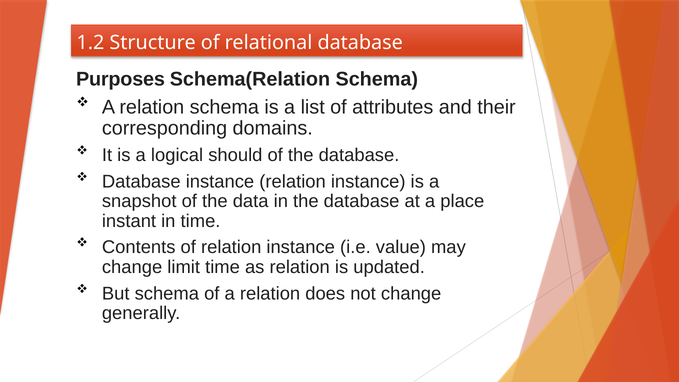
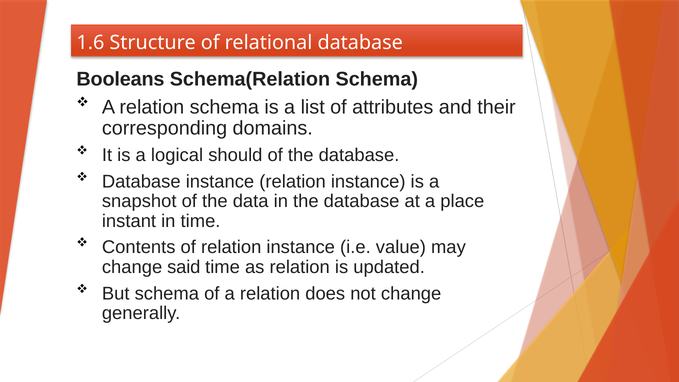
1.2: 1.2 -> 1.6 (90, 43)
Purposes: Purposes -> Booleans (120, 79)
limit: limit -> said (184, 267)
